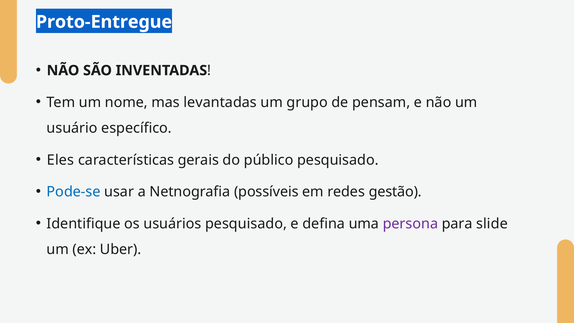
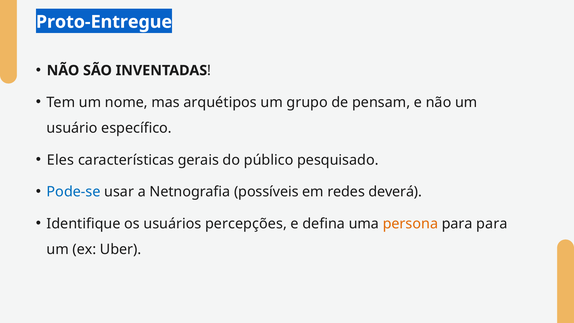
levantadas: levantadas -> arquétipos (220, 102)
gestão: gestão -> deverá (395, 192)
usuários pesquisado: pesquisado -> percepções (246, 224)
persona colour: purple -> orange (410, 224)
para slide: slide -> para (492, 224)
